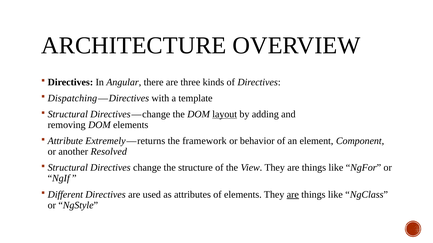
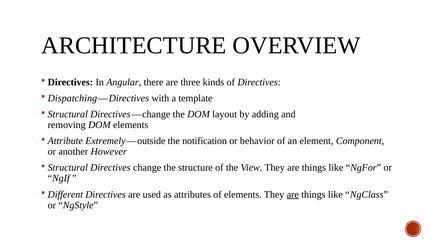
layout underline: present -> none (225, 114)
returns: returns -> outside (151, 141)
framework: framework -> notification (205, 141)
Resolved: Resolved -> However (109, 152)
